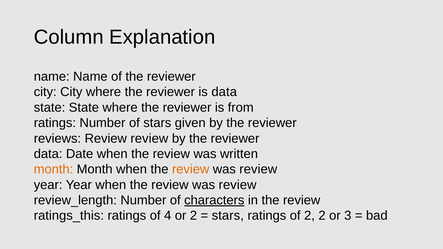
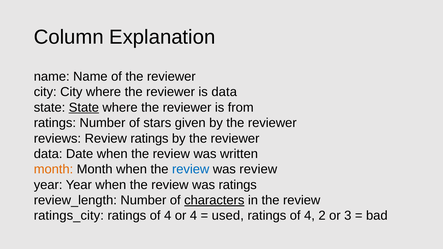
State underline: none -> present (84, 108)
Review review: review -> ratings (149, 139)
review colour: orange -> blue (191, 169)
review: review -> ratings (238, 185)
ratings_this: ratings_this -> ratings_city (69, 216)
or 2: 2 -> 4 (193, 216)
stars: stars -> used (228, 216)
2: 2 -> 4 (310, 216)
